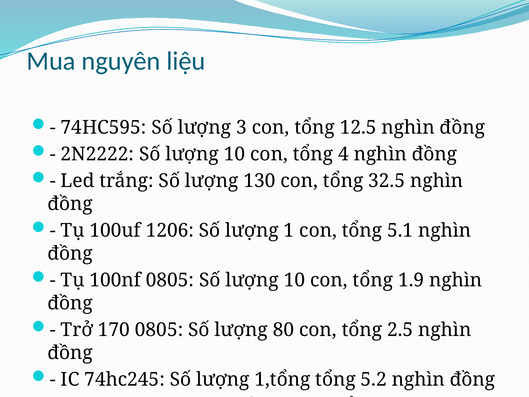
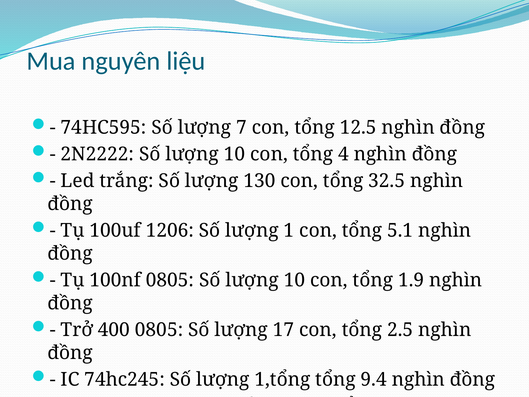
3: 3 -> 7 (242, 127)
170: 170 -> 400 (114, 330)
80: 80 -> 17 (284, 330)
5.2: 5.2 -> 9.4 (374, 379)
